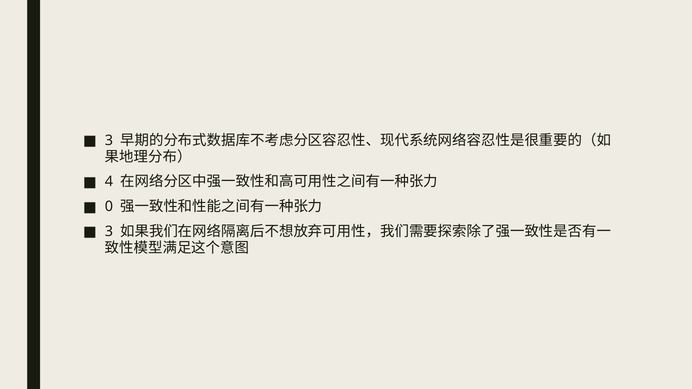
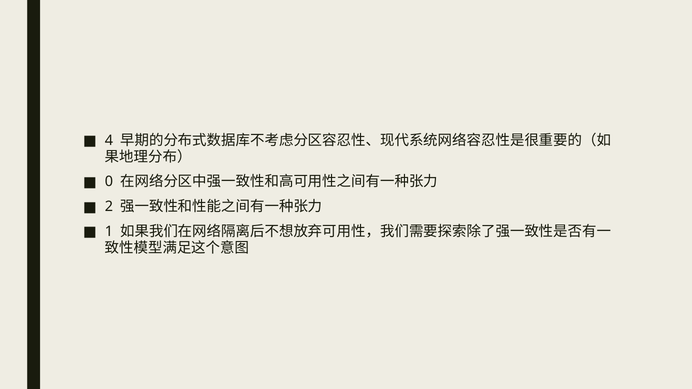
3: 3 -> 4 (109, 141)
4: 4 -> 0 (109, 182)
0: 0 -> 2 (109, 207)
3: 3 -> 1 (109, 232)
